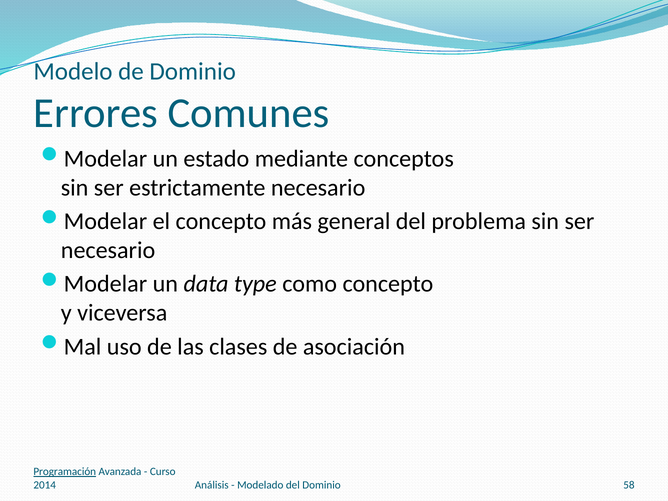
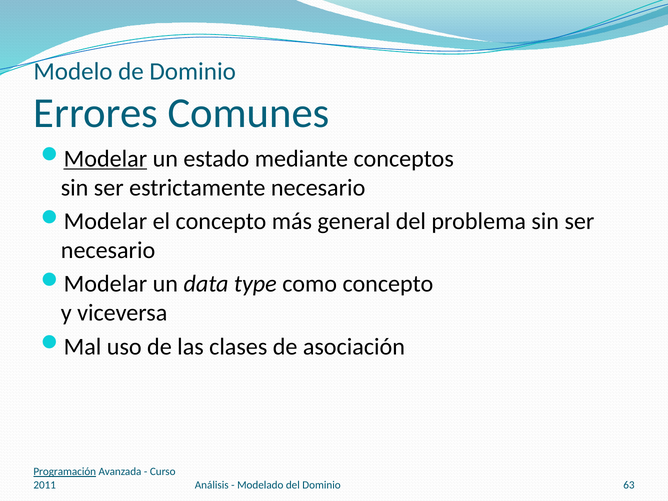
Modelar underline: none -> present (105, 159)
58: 58 -> 63 (629, 485)
2014: 2014 -> 2011 (45, 485)
